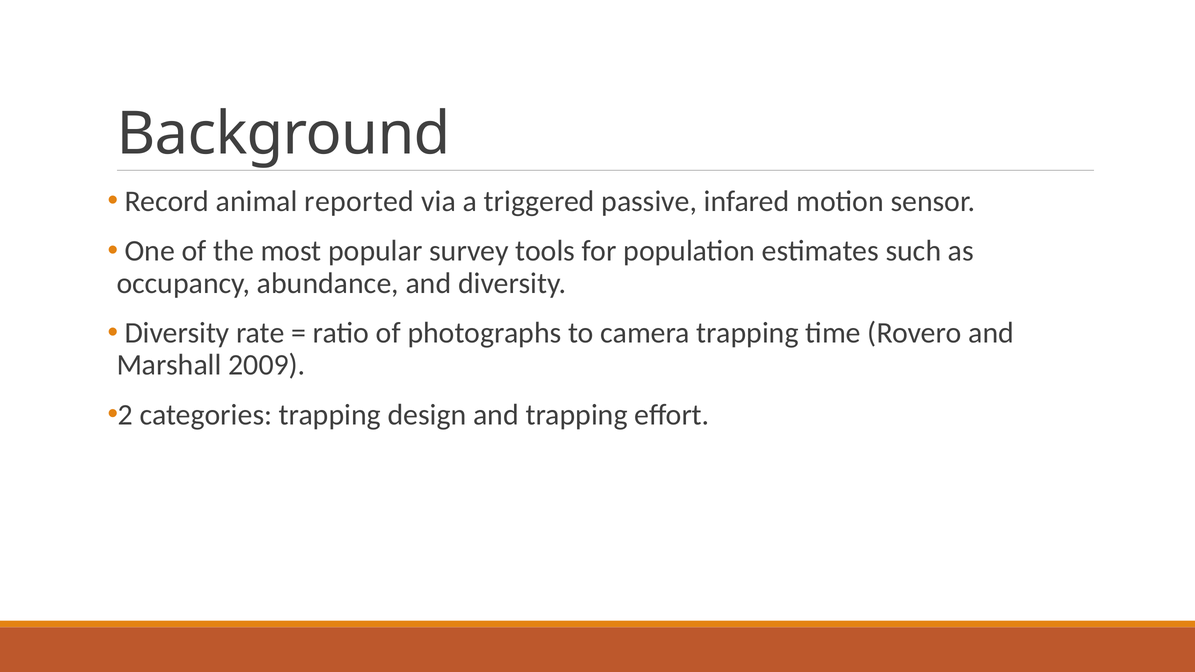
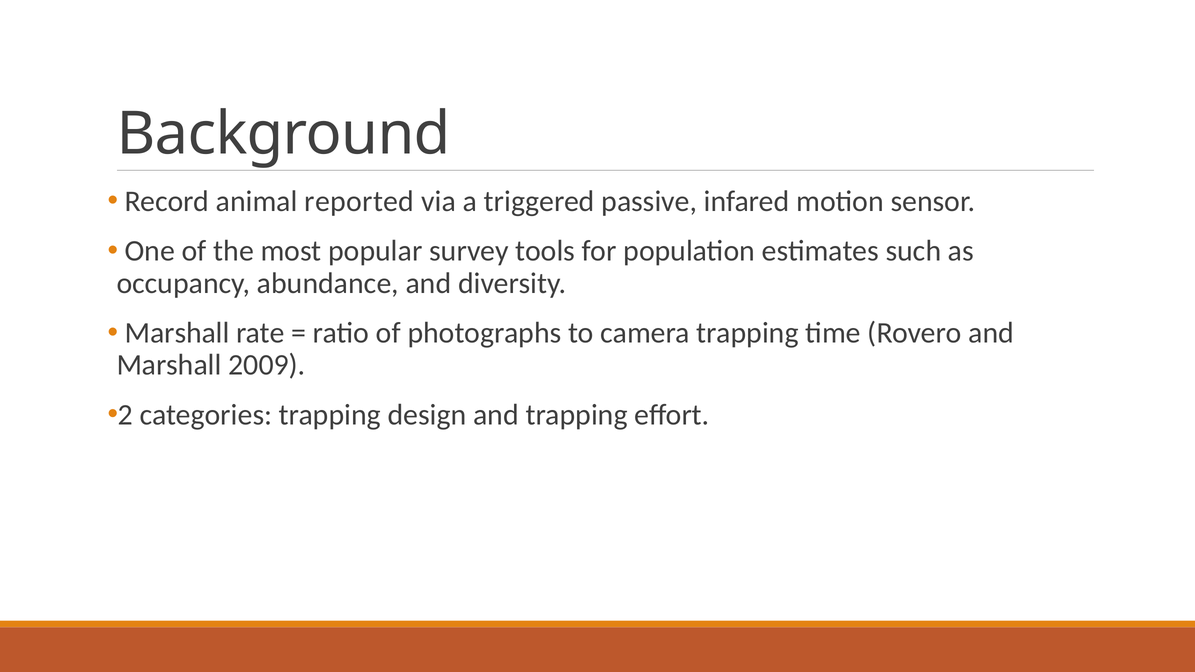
Diversity: Diversity -> Marshall (177, 333)
